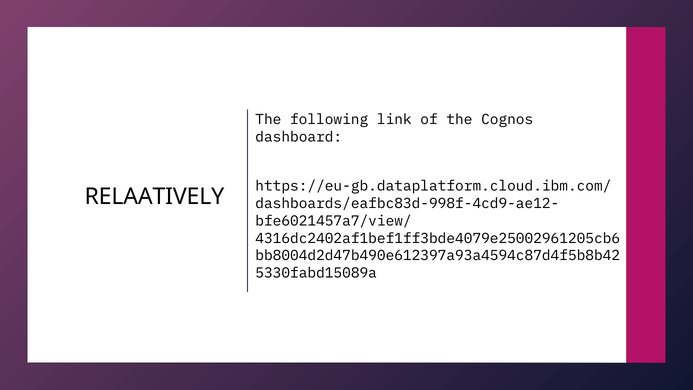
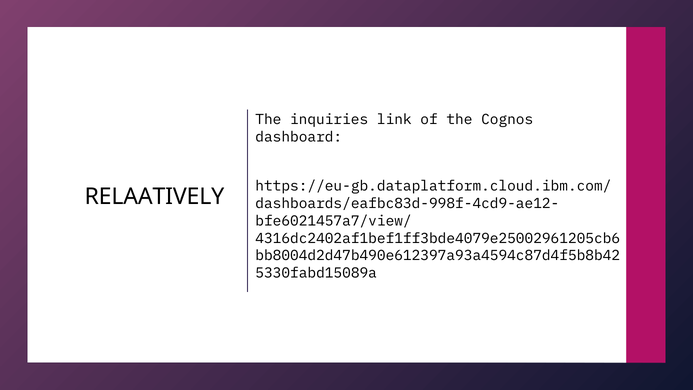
following: following -> inquiries (329, 120)
